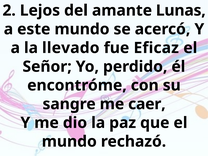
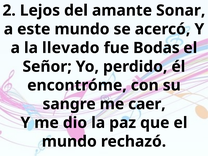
Lunas: Lunas -> Sonar (181, 10)
Eficaz: Eficaz -> Bodas (156, 48)
